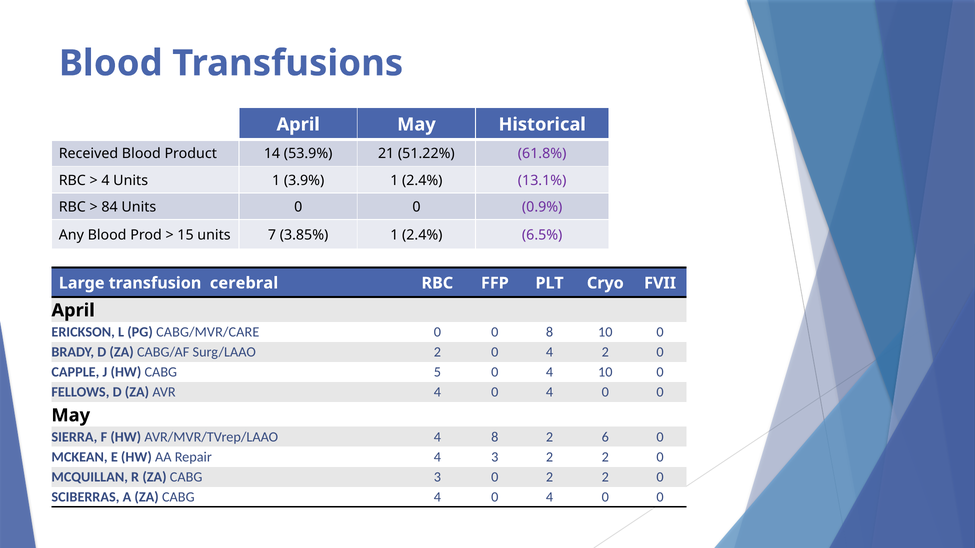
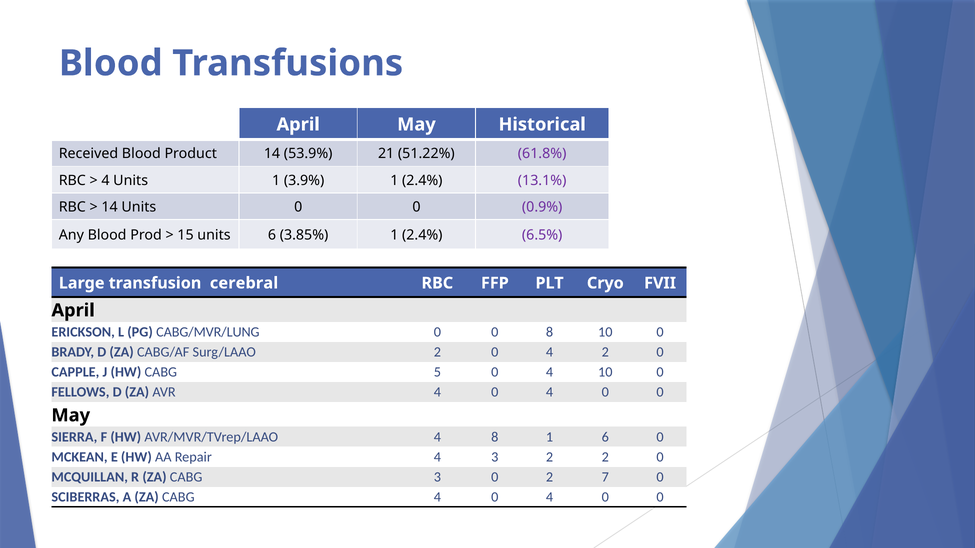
84: 84 -> 14 (110, 207)
units 7: 7 -> 6 (272, 235)
CABG/MVR/CARE: CABG/MVR/CARE -> CABG/MVR/LUNG (208, 332)
8 2: 2 -> 1 (550, 437)
0 2 2: 2 -> 7 (605, 477)
